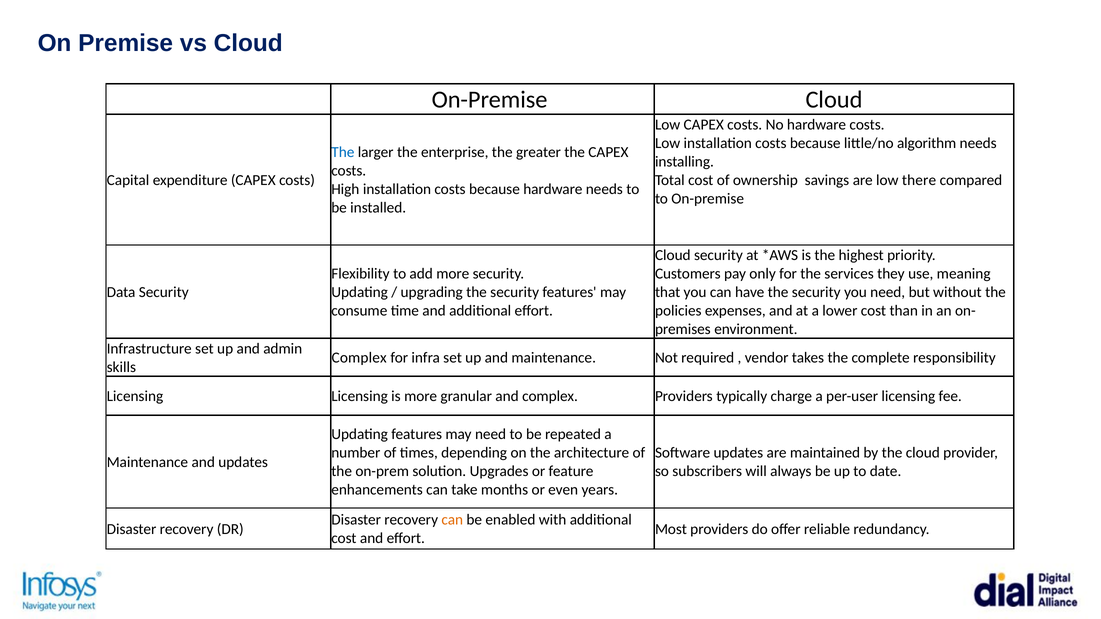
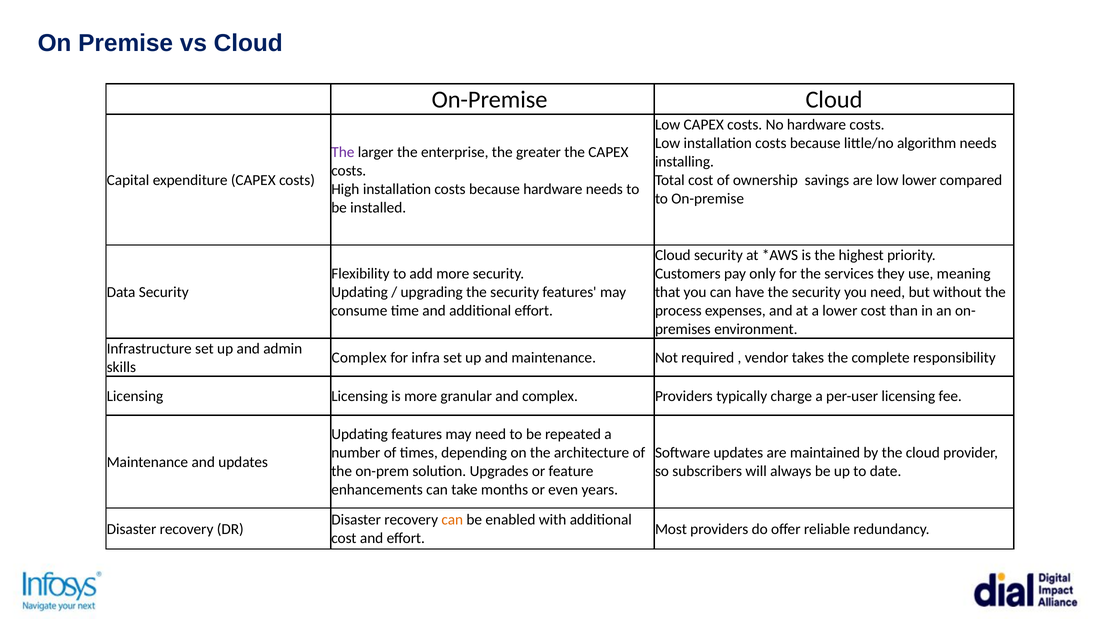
The colour: blue -> purple (343, 152)
low there: there -> lower (919, 180)
policies: policies -> process (678, 311)
